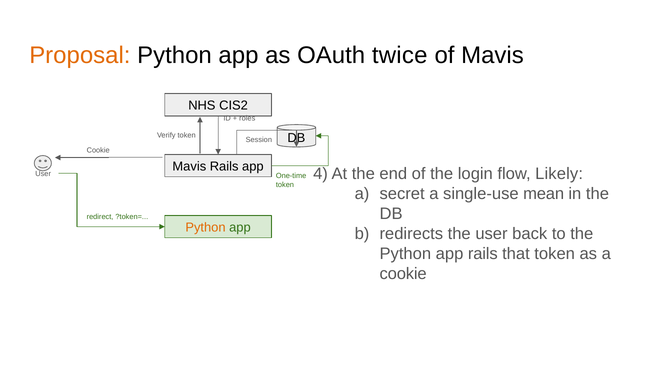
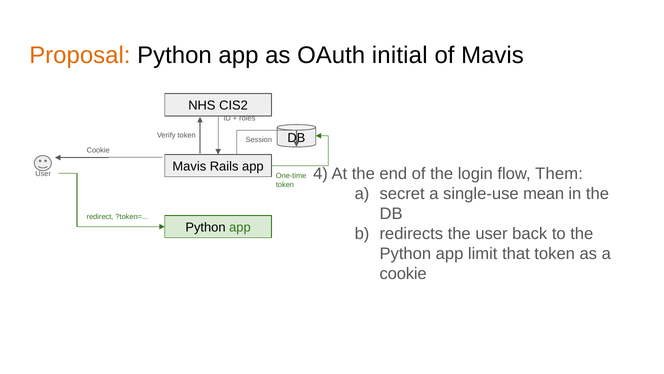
twice: twice -> initial (400, 55)
Likely: Likely -> Them (559, 174)
Python colour: orange -> black (206, 227)
app rails: rails -> limit (483, 253)
